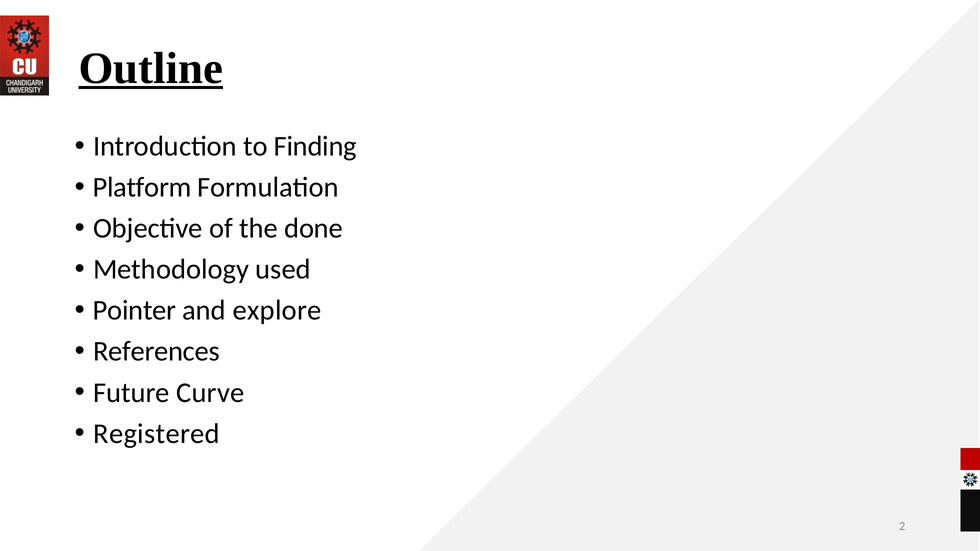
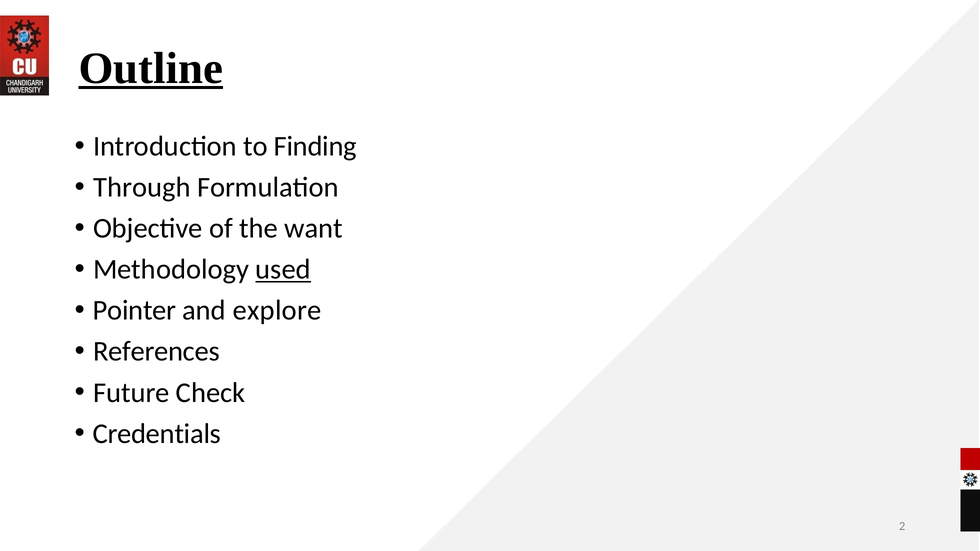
Platform: Platform -> Through (142, 188)
done: done -> want (314, 229)
used underline: none -> present (283, 270)
Curve: Curve -> Check (211, 393)
Registered: Registered -> Credentials (157, 434)
